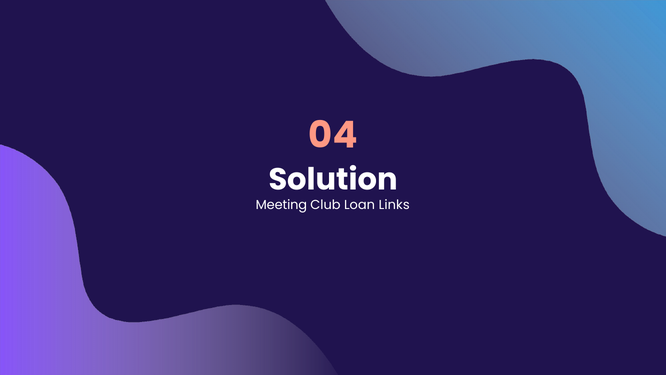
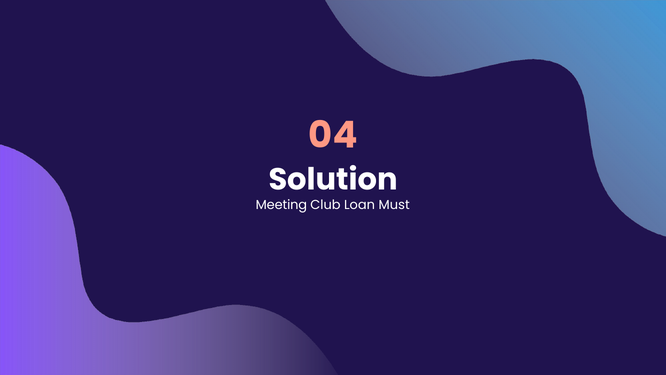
Links: Links -> Must (394, 205)
